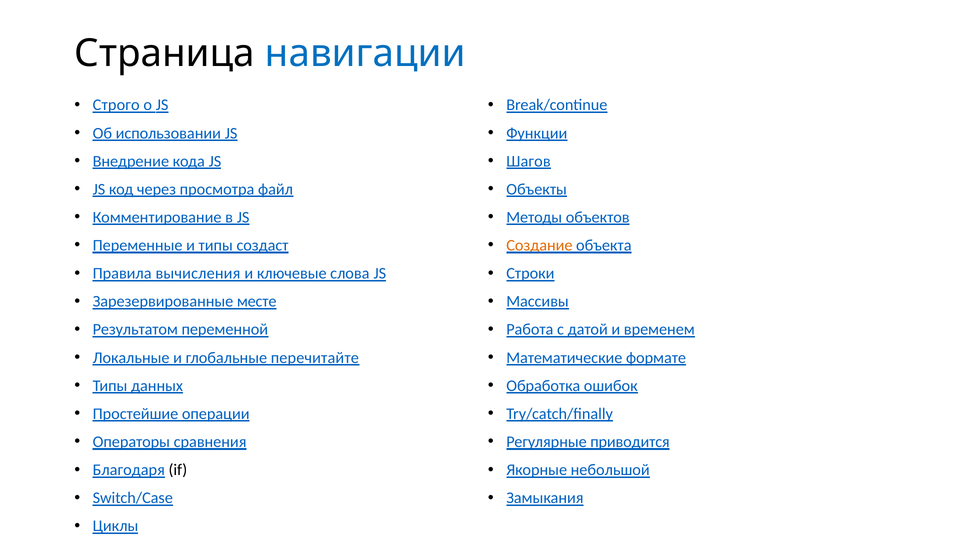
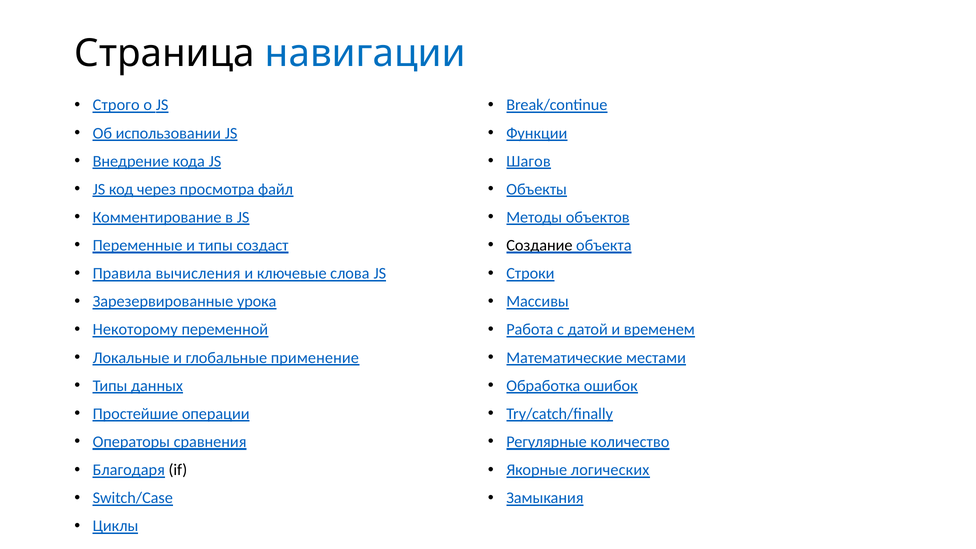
Создание colour: orange -> black (539, 245)
месте: месте -> урока (257, 302)
Результатом: Результатом -> Некоторому (135, 330)
перечитайте: перечитайте -> применение (315, 358)
формате: формате -> местами (656, 358)
приводится: приводится -> количество (630, 442)
небольшой: небольшой -> логических (610, 470)
